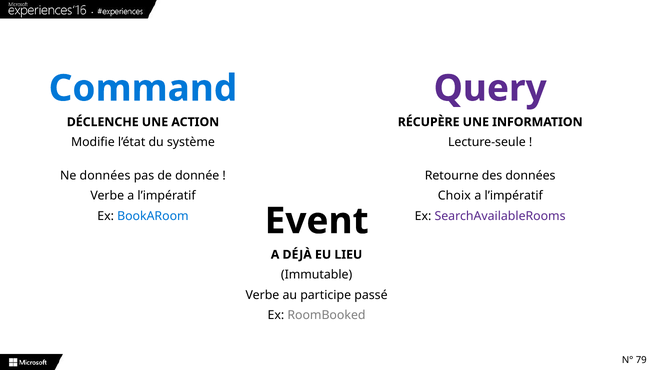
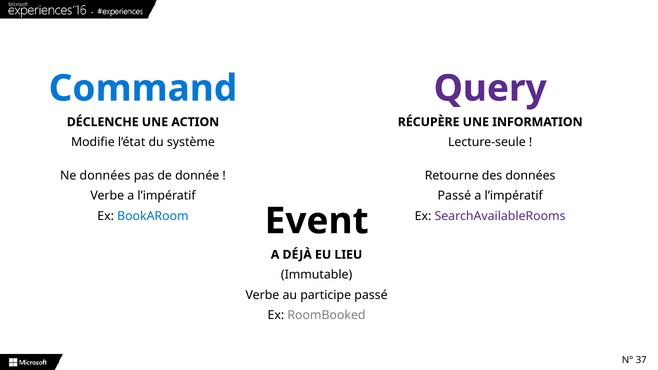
Choix: Choix -> Passé (454, 196)
79: 79 -> 37 (641, 360)
